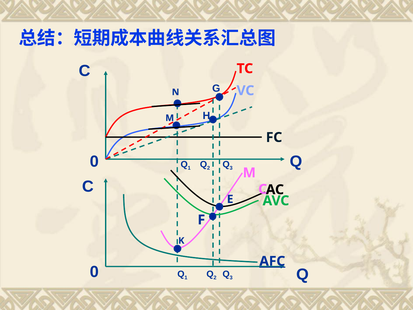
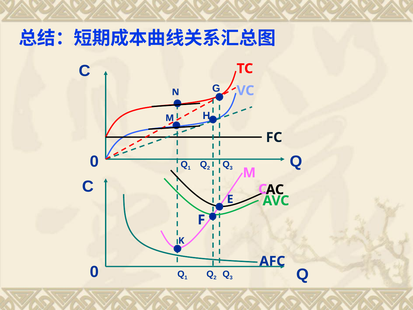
AFC underline: present -> none (272, 261)
